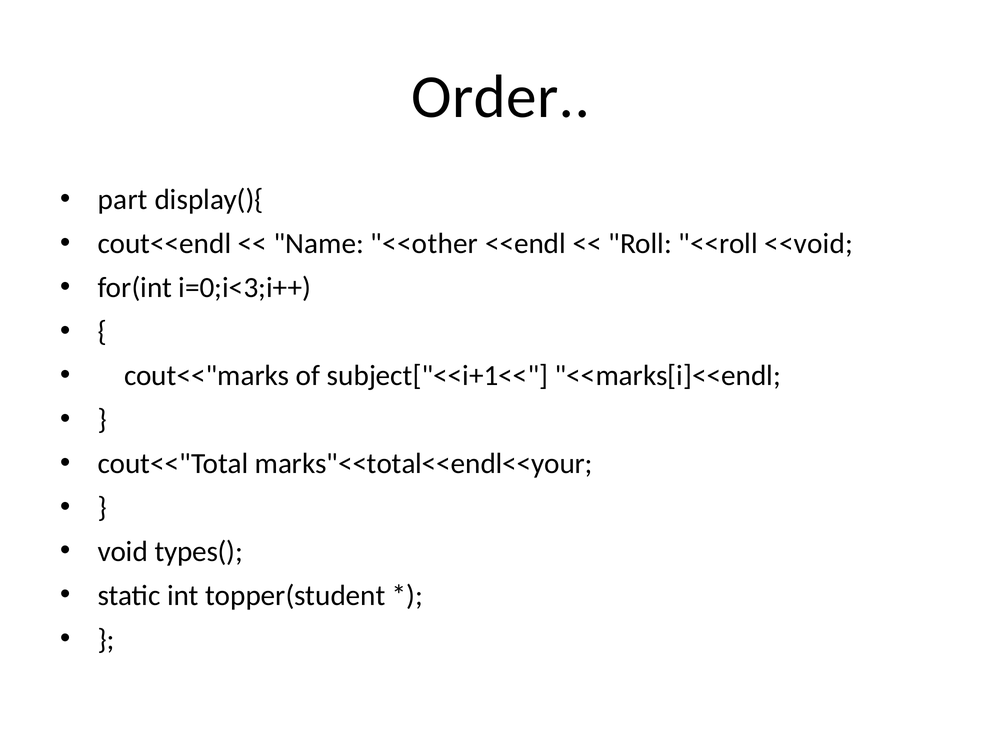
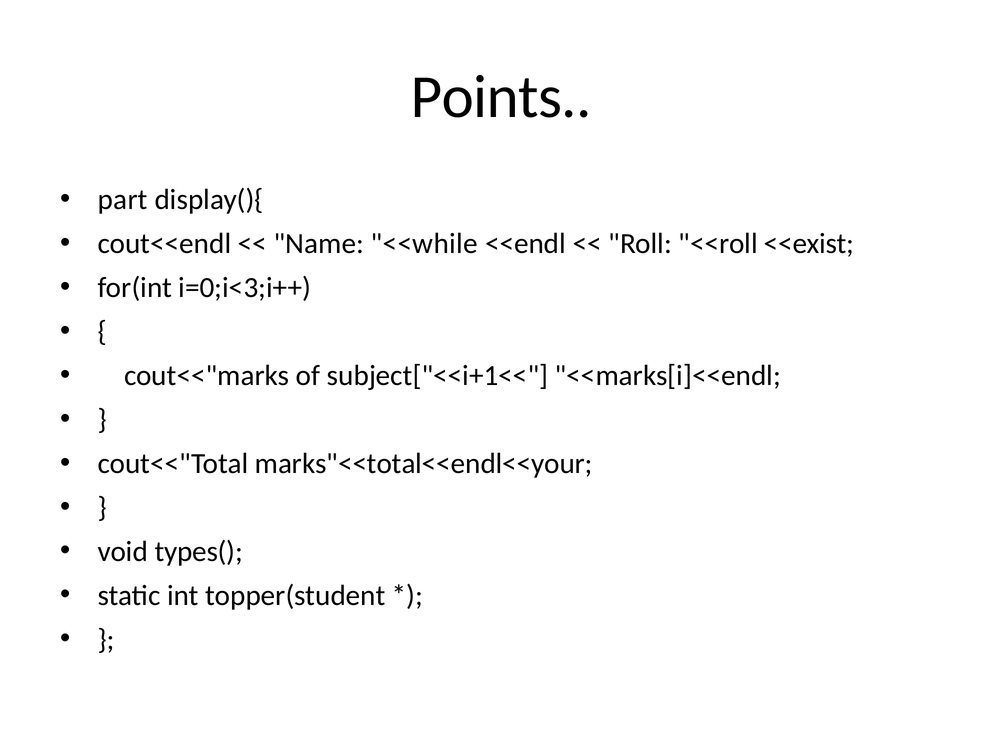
Order: Order -> Points (501, 97)
<<other: <<other -> <<while (424, 244)
<<void: <<void -> <<exist (809, 244)
